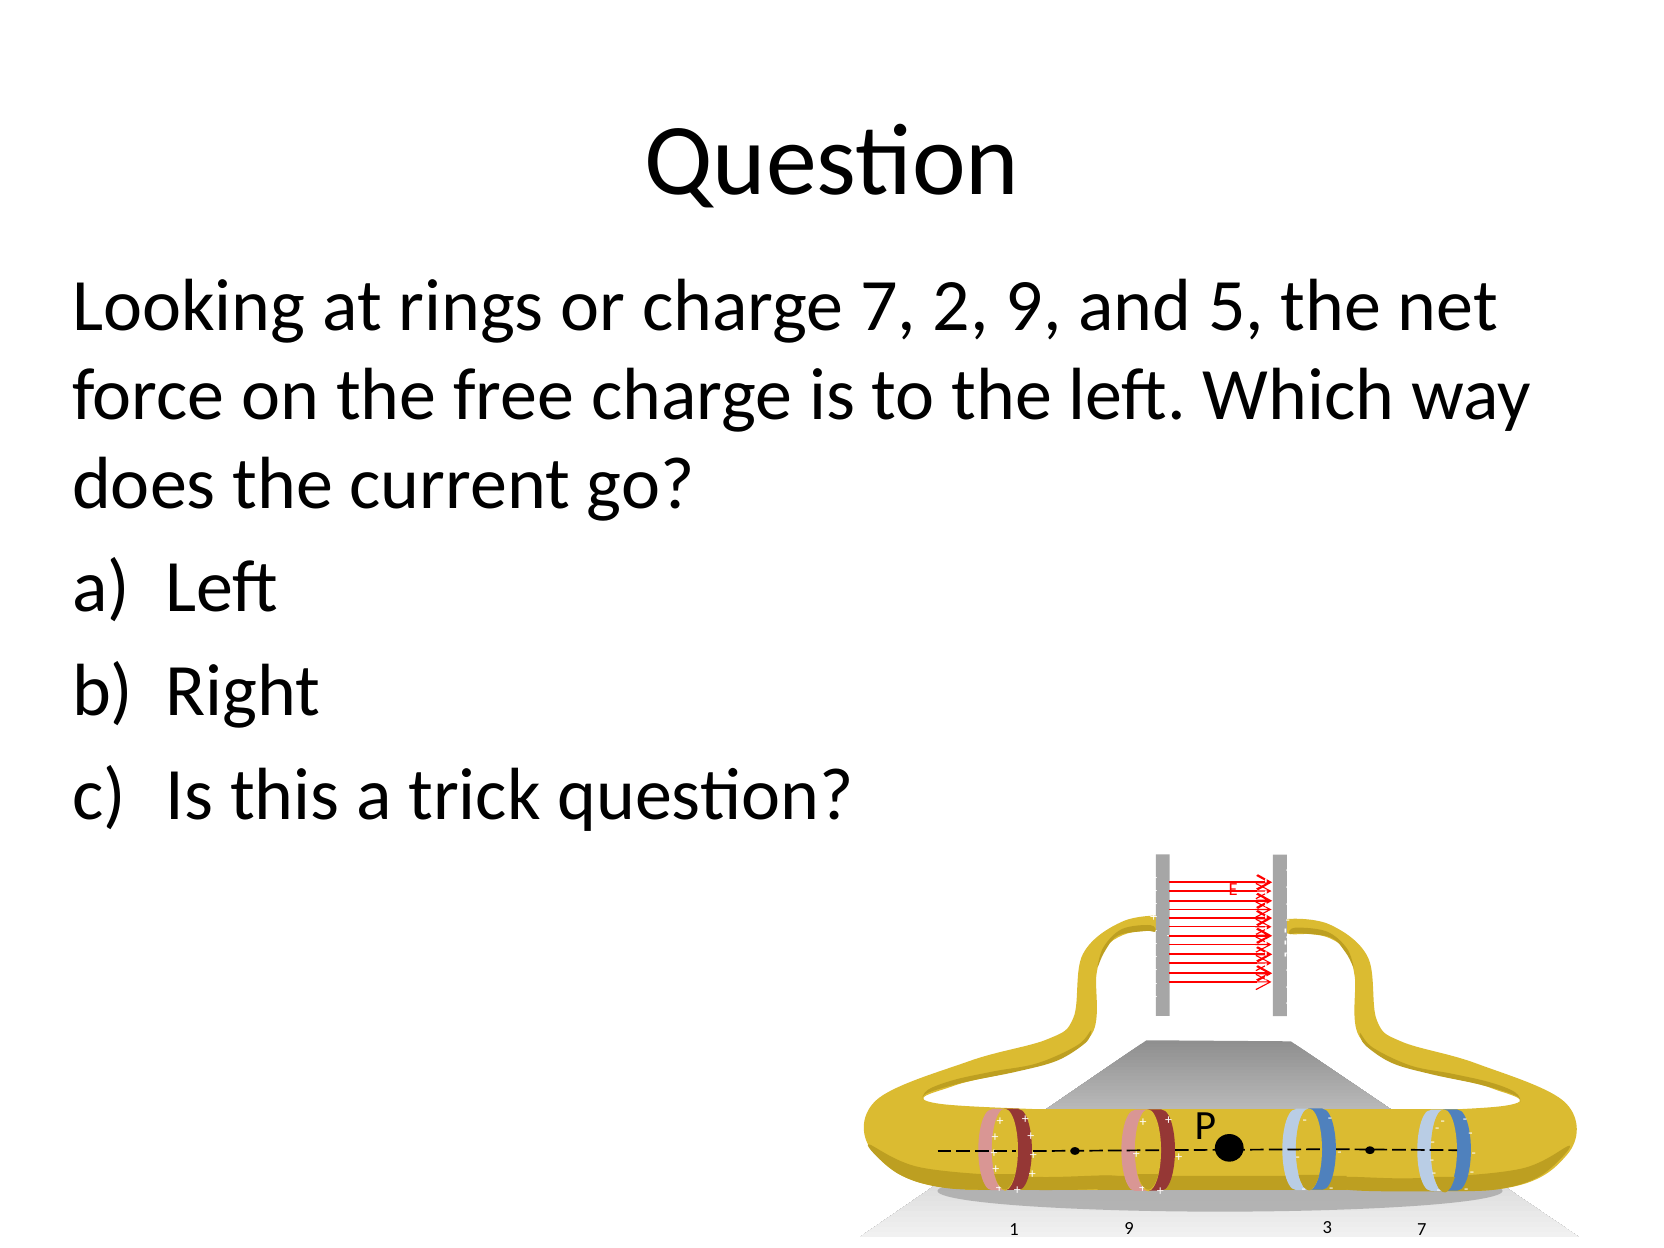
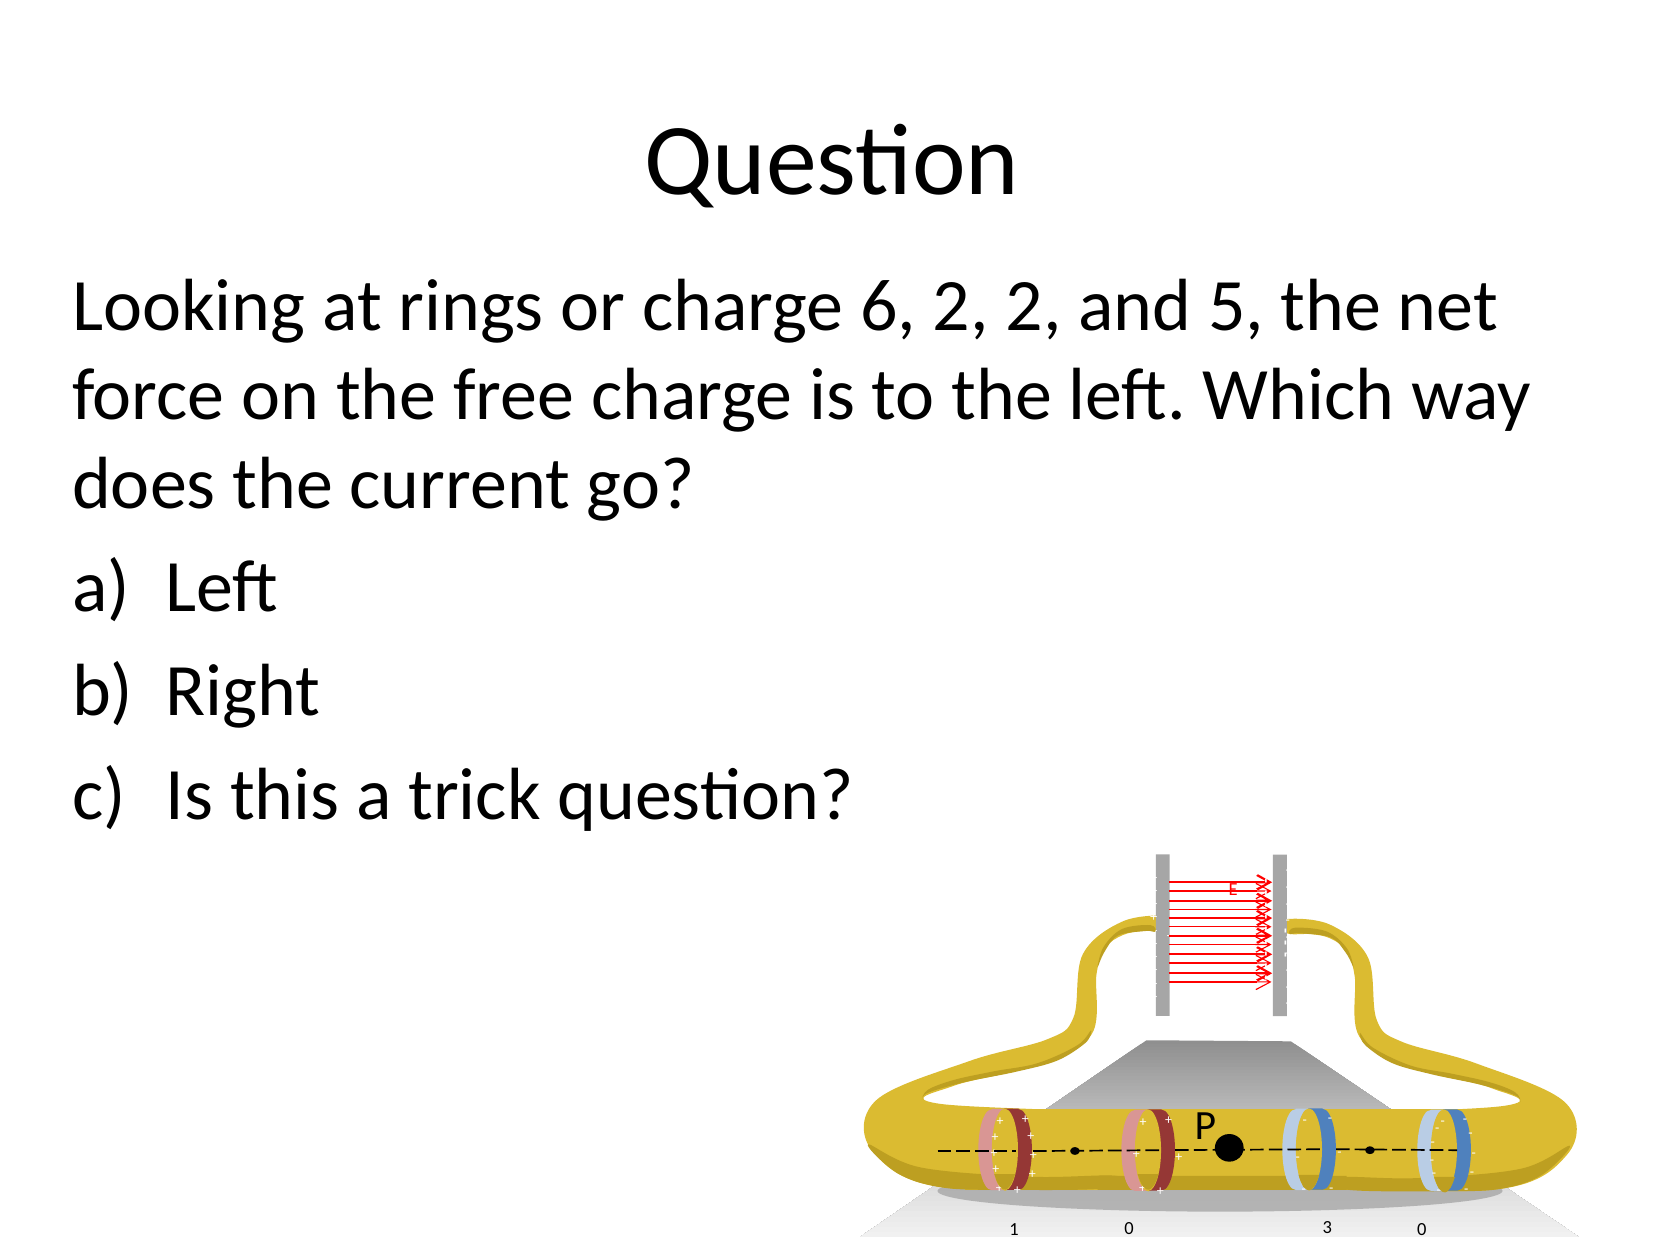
charge 7: 7 -> 6 (888, 306)
2 9: 9 -> 2 (1034, 306)
1 9: 9 -> 0 (1129, 1229)
3 7: 7 -> 0 (1422, 1229)
